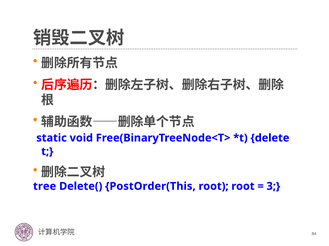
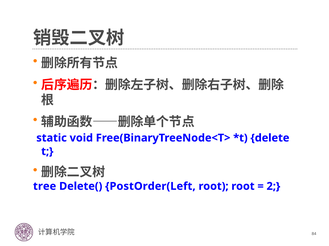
PostOrder(This: PostOrder(This -> PostOrder(Left (150, 187)
3: 3 -> 2 (273, 187)
